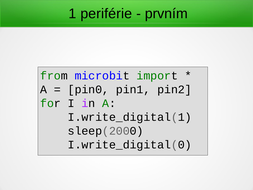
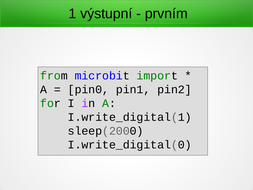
periférie: periférie -> výstupní (106, 14)
